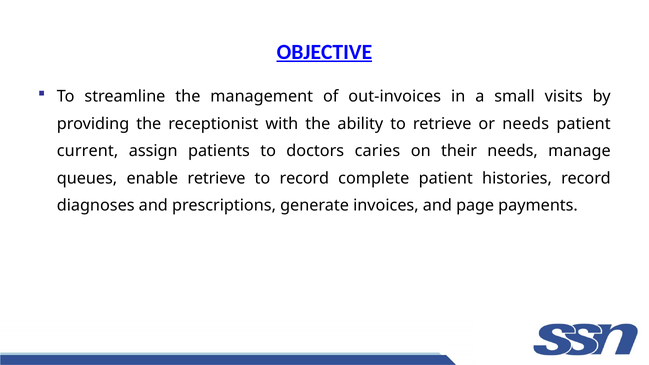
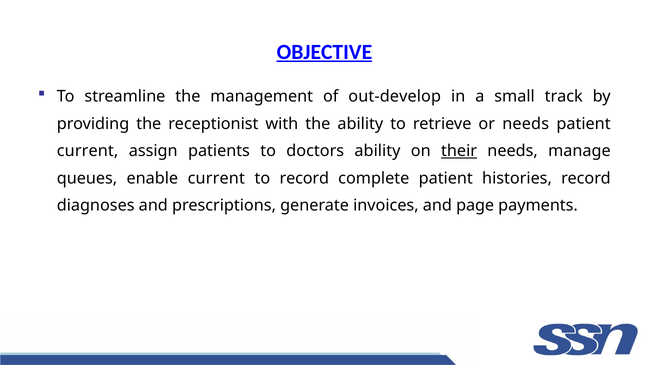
out-invoices: out-invoices -> out-develop (395, 97)
visits: visits -> track (564, 97)
doctors caries: caries -> ability (377, 151)
their underline: none -> present (459, 151)
enable retrieve: retrieve -> current (216, 178)
